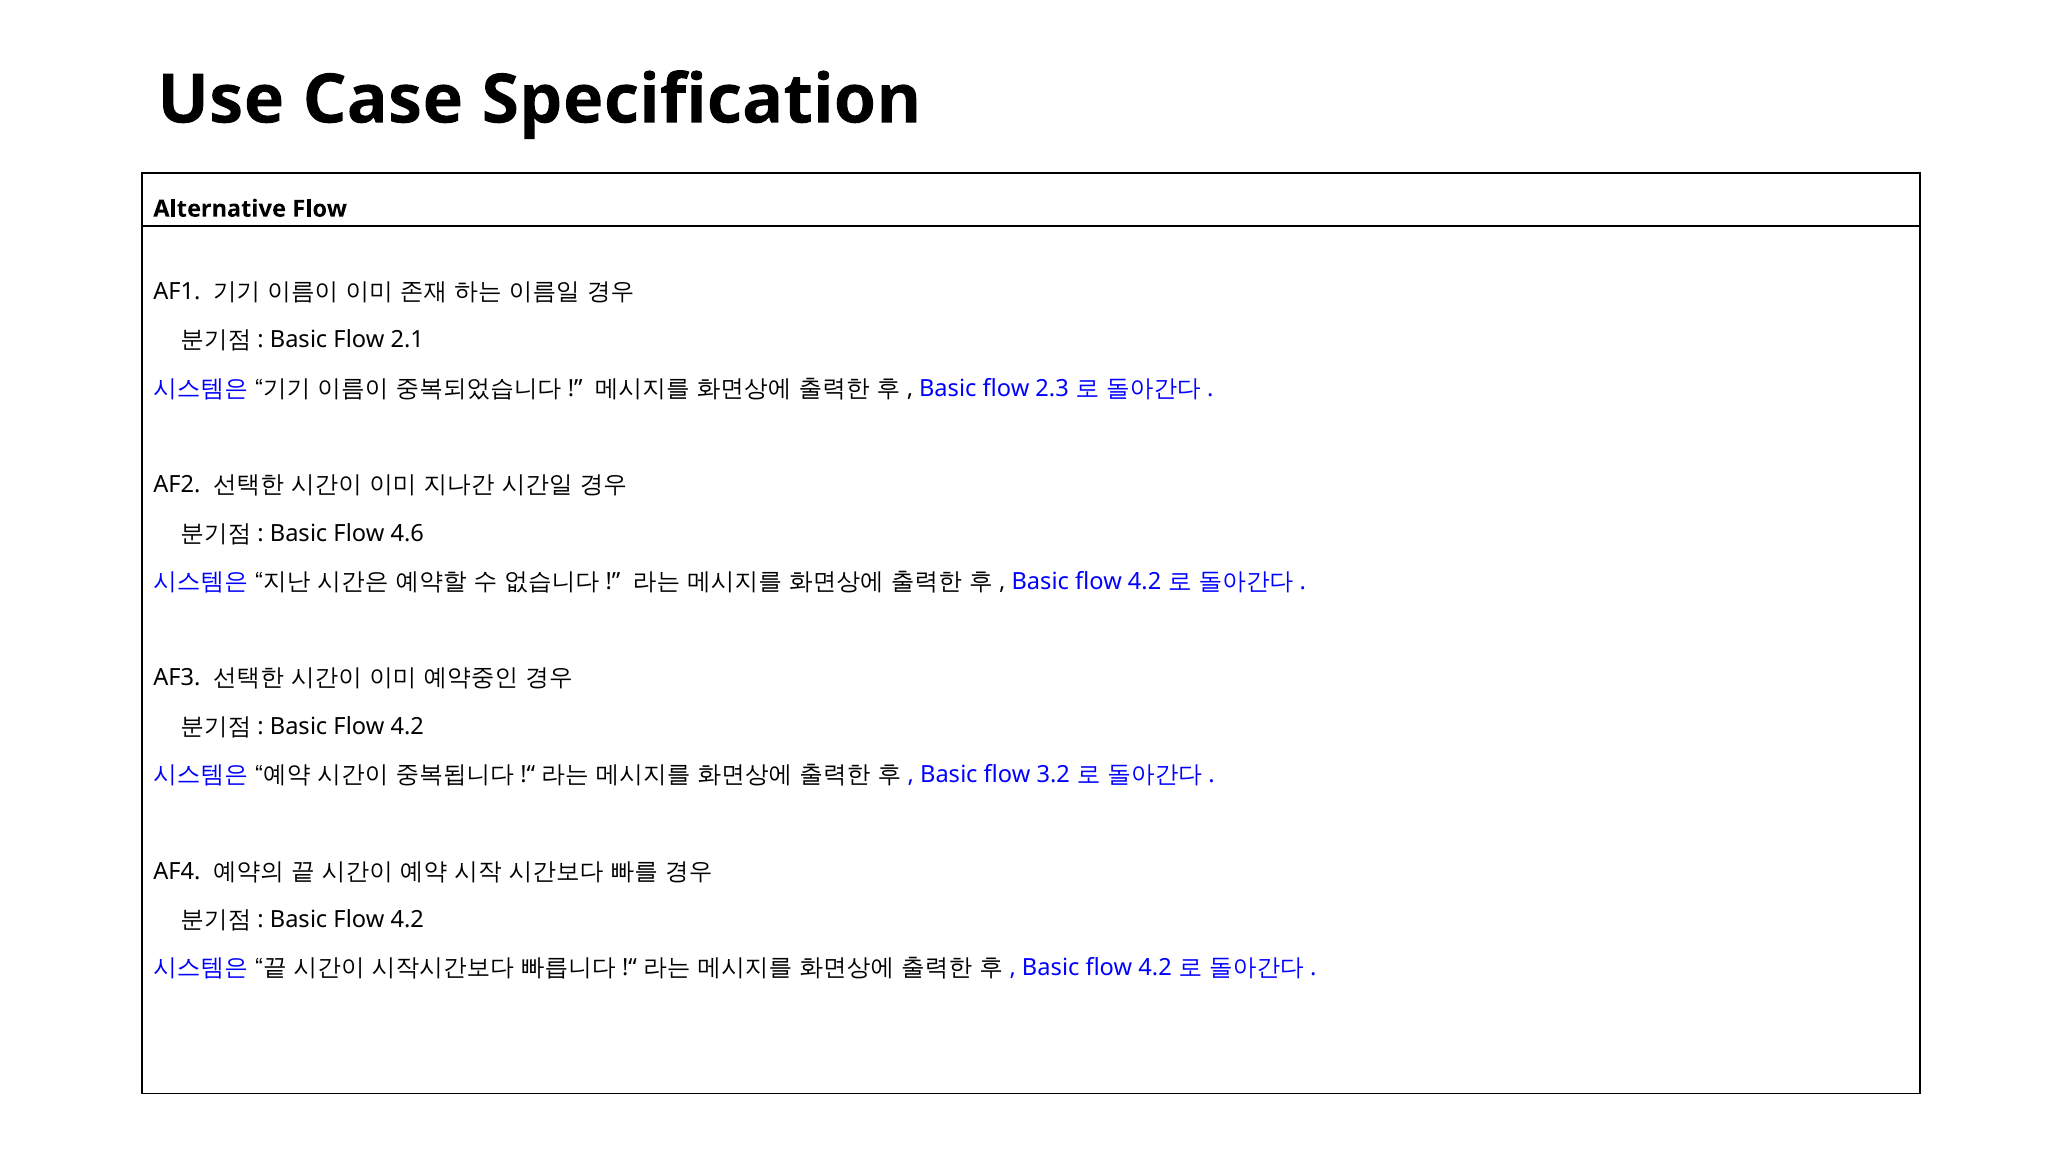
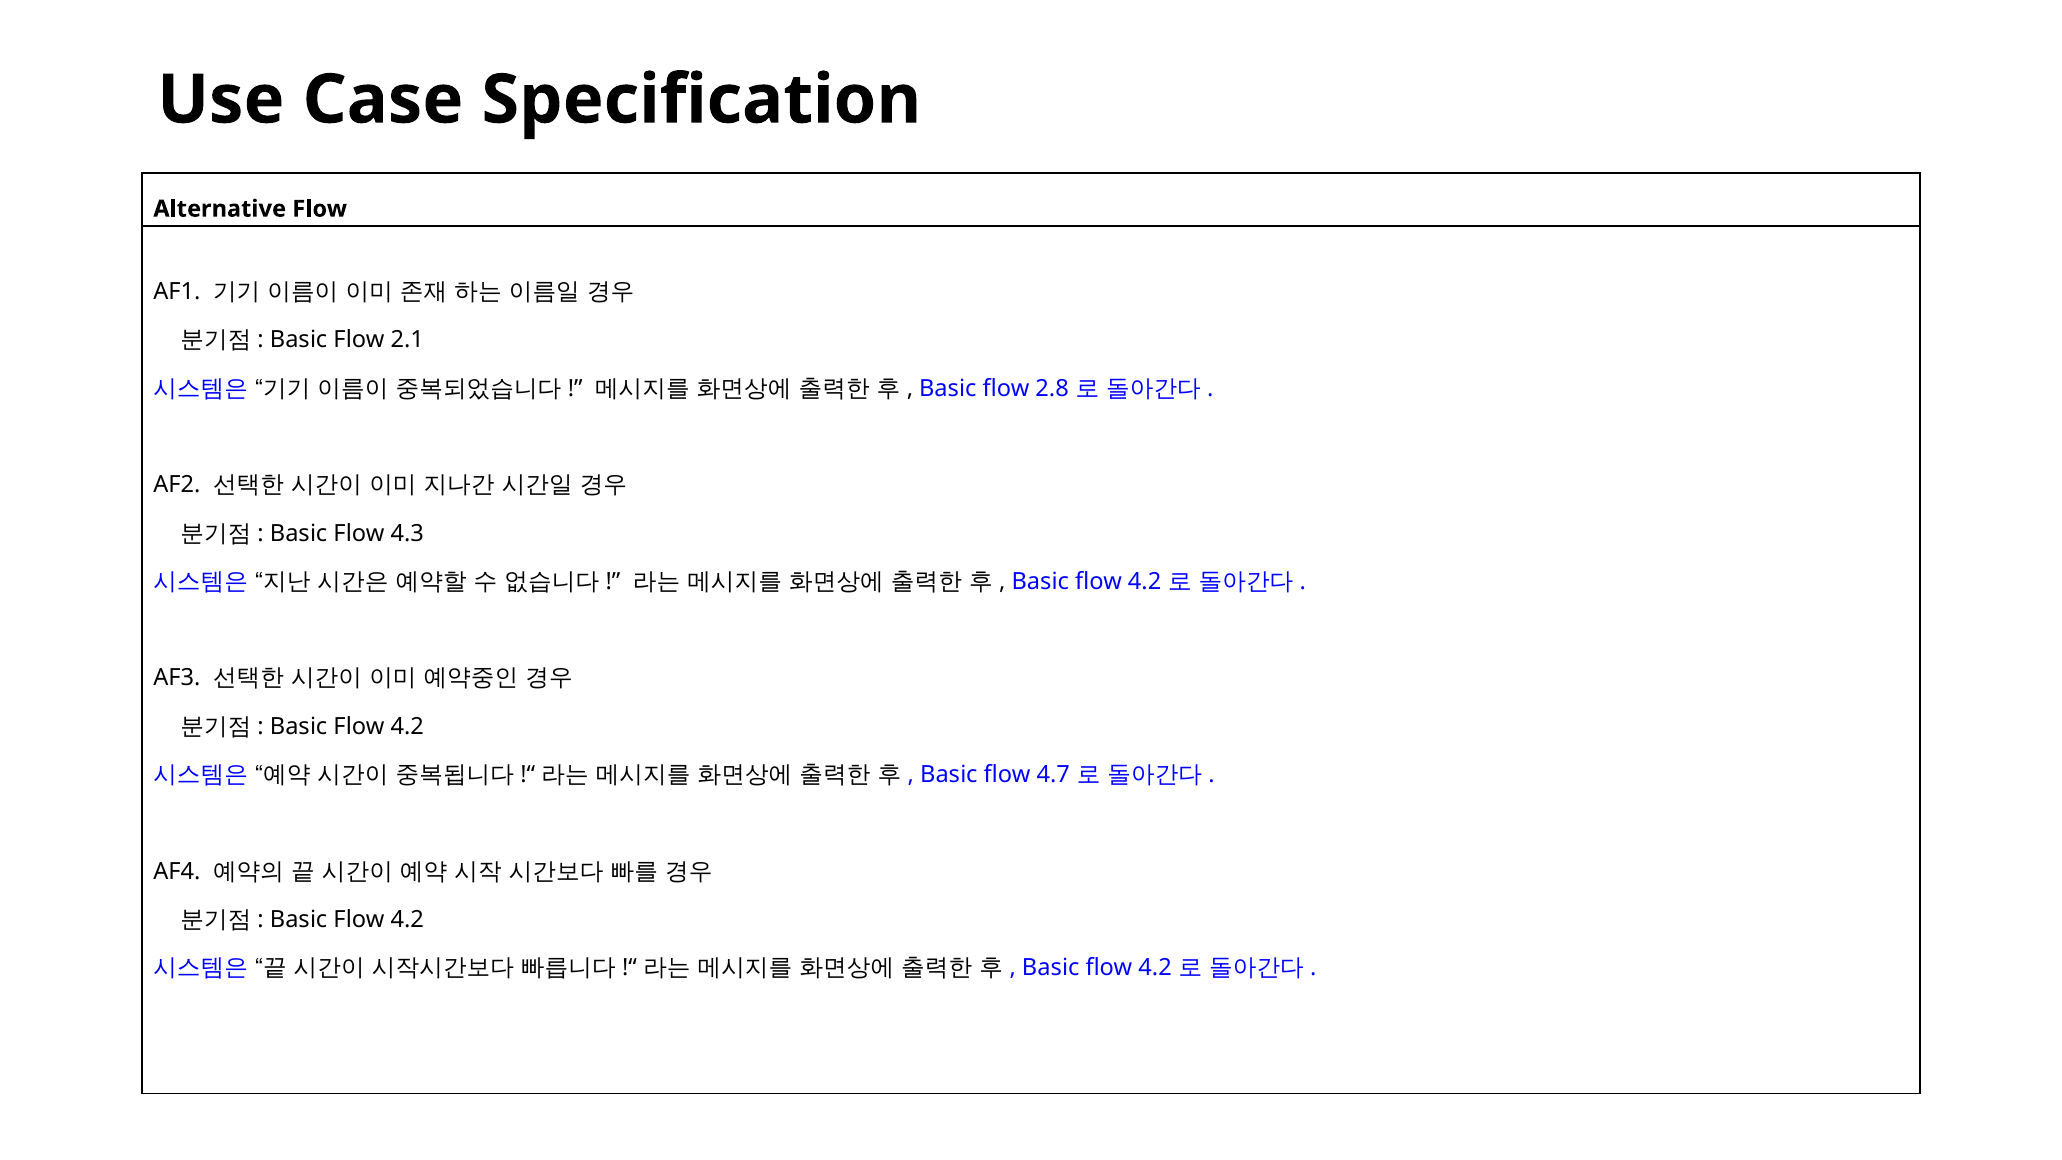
2.3: 2.3 -> 2.8 (1052, 388)
4.6: 4.6 -> 4.3 (407, 533)
3.2: 3.2 -> 4.7 (1053, 775)
